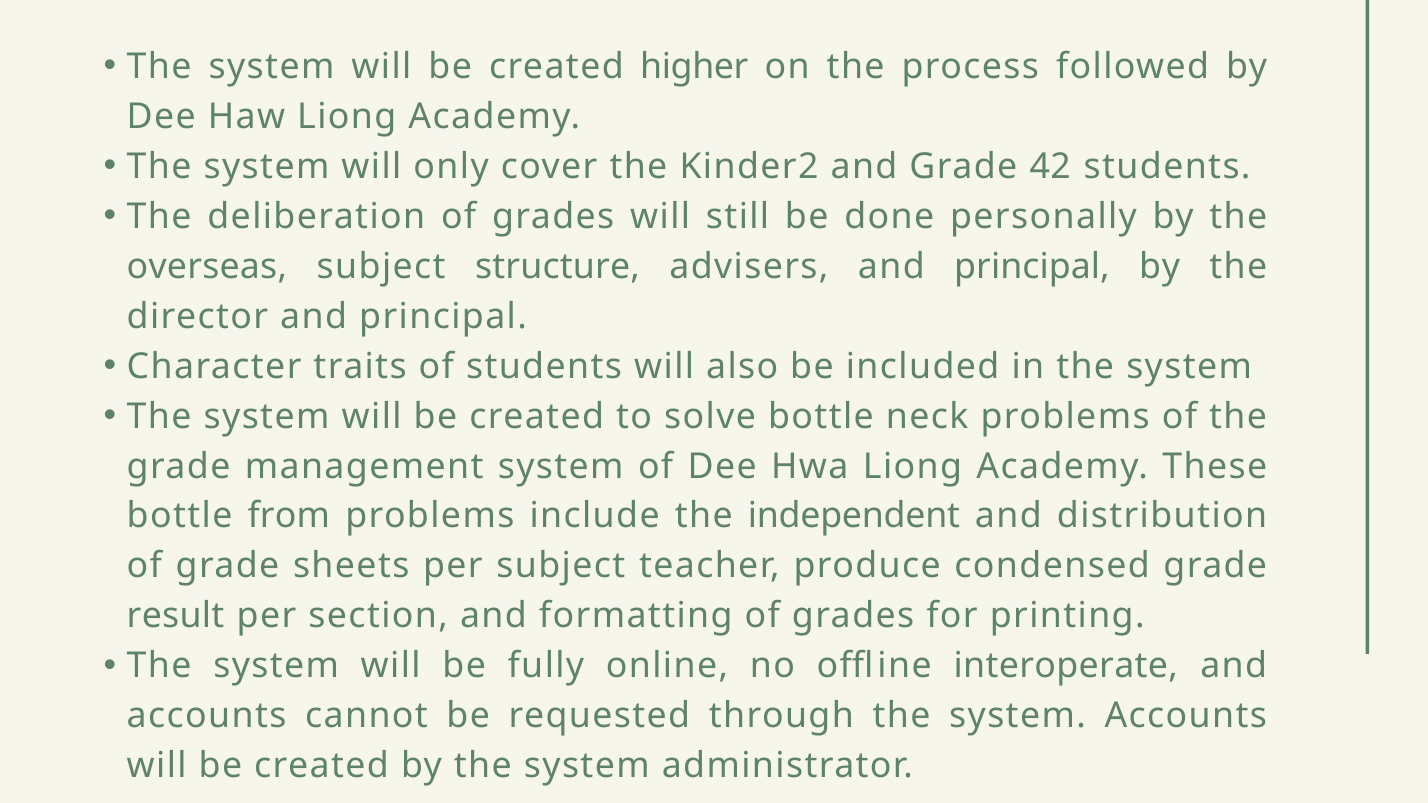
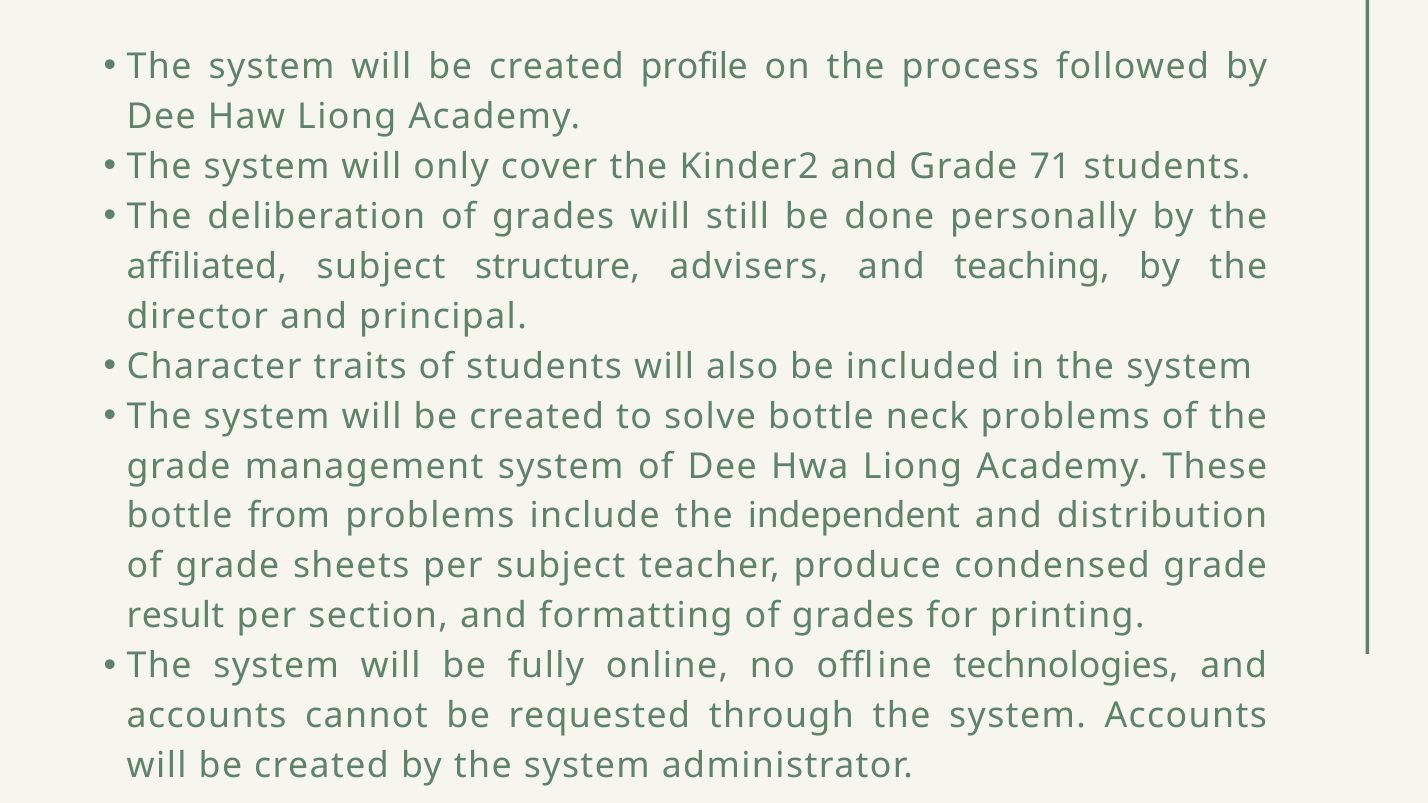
higher: higher -> profile (694, 67)
42: 42 -> 71 (1050, 167)
overseas: overseas -> affiliated (207, 266)
advisers and principal: principal -> teaching (1032, 266)
interoperate: interoperate -> technologies (1066, 666)
